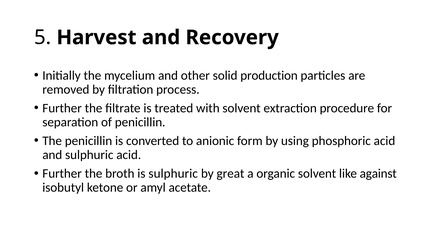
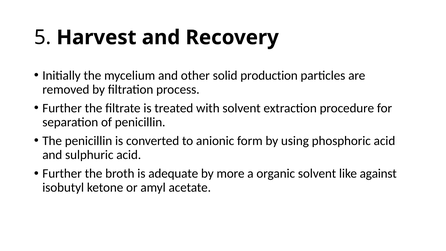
is sulphuric: sulphuric -> adequate (173, 173)
great: great -> more (231, 173)
